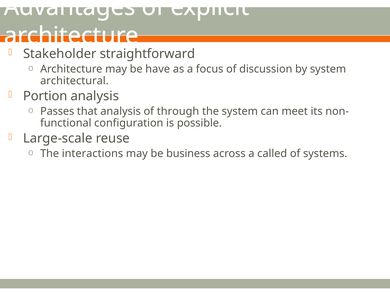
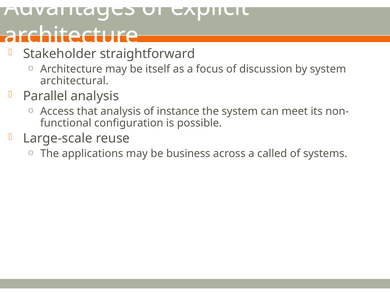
have: have -> itself (158, 69)
Portion: Portion -> Parallel (45, 96)
Passes: Passes -> Access (57, 111)
through: through -> instance (178, 111)
interactions: interactions -> applications (93, 153)
